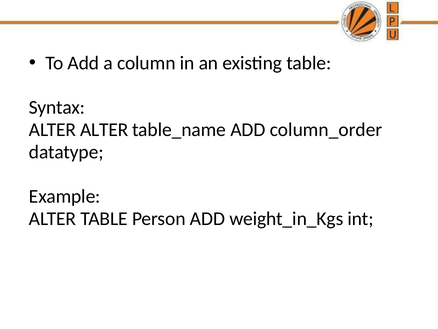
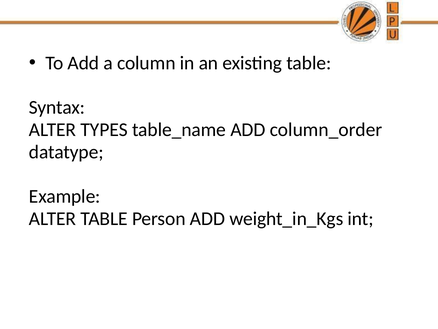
ALTER ALTER: ALTER -> TYPES (104, 130)
